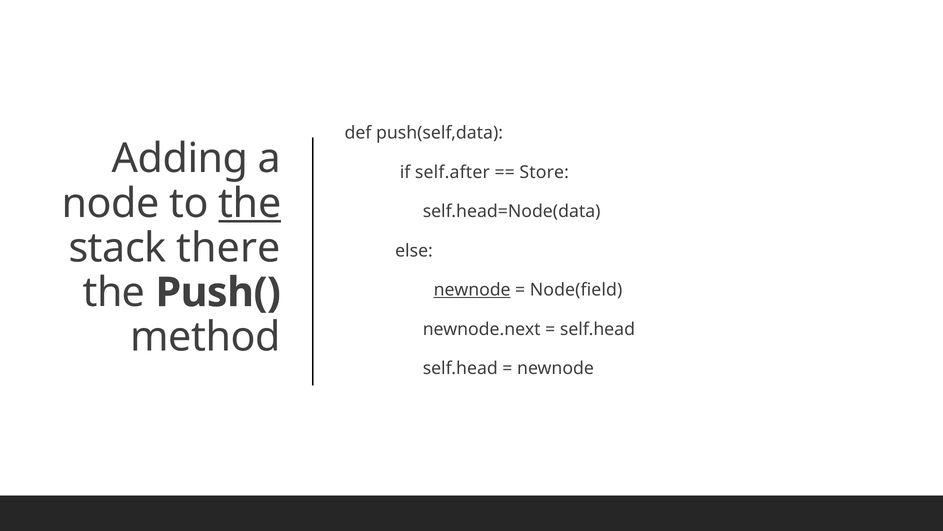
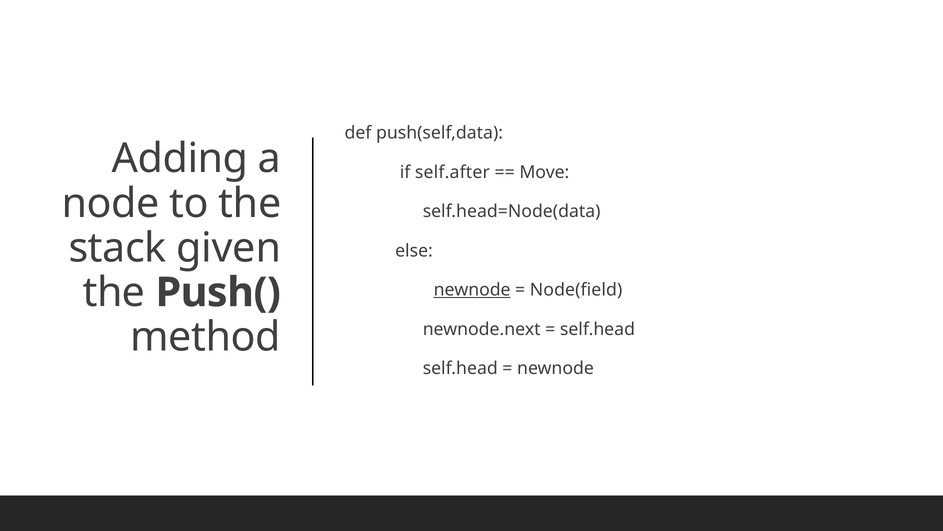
Store: Store -> Move (544, 172)
the underline: present -> none (250, 203)
there: there -> given (229, 248)
